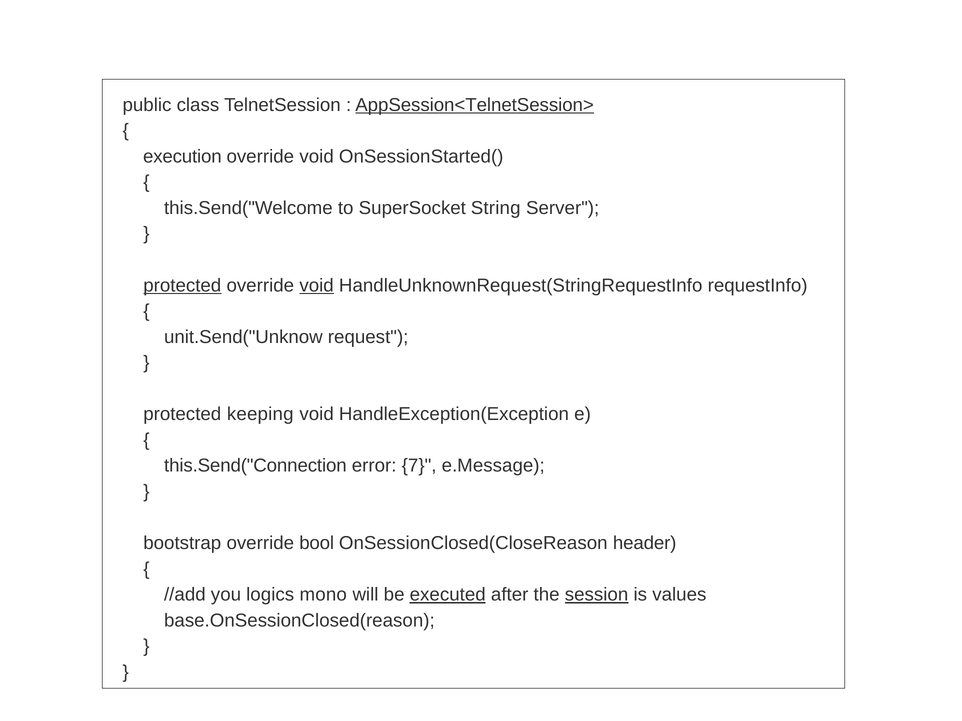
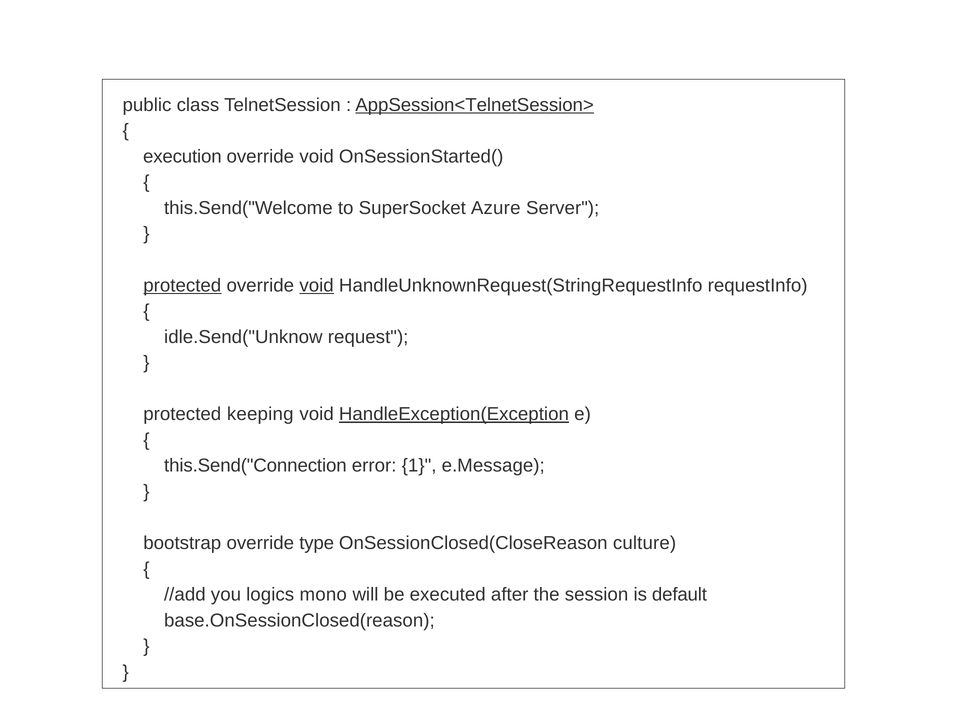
String: String -> Azure (496, 208)
unit.Send("Unknow: unit.Send("Unknow -> idle.Send("Unknow (243, 337)
HandleException(Exception underline: none -> present (454, 415)
7: 7 -> 1 (419, 466)
bool: bool -> type (317, 543)
header: header -> culture (645, 543)
executed underline: present -> none (448, 595)
session underline: present -> none (597, 595)
values: values -> default (679, 595)
